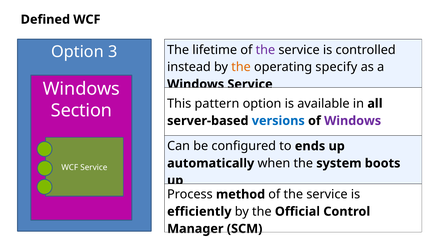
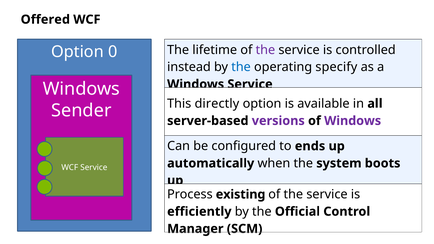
Defined: Defined -> Offered (45, 20)
3: 3 -> 0 (113, 52)
the colour: orange -> blue (241, 67)
pattern: pattern -> directly (217, 104)
Section: Section -> Sender (81, 111)
versions colour: blue -> purple (278, 121)
method: method -> existing (241, 194)
